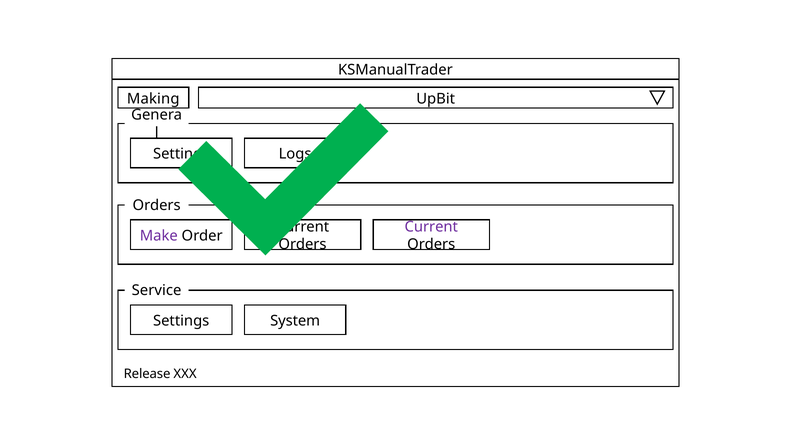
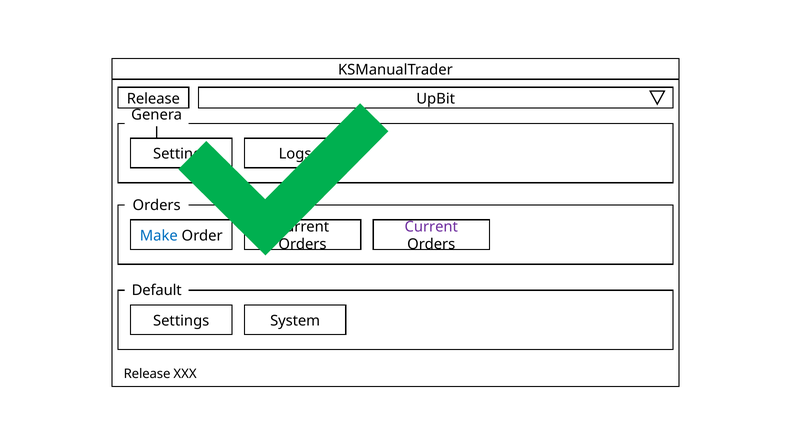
Making: Making -> Release (153, 99)
Make colour: purple -> blue (159, 236)
Service: Service -> Default (157, 290)
